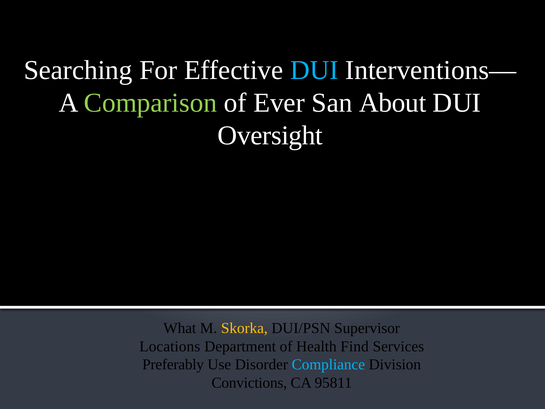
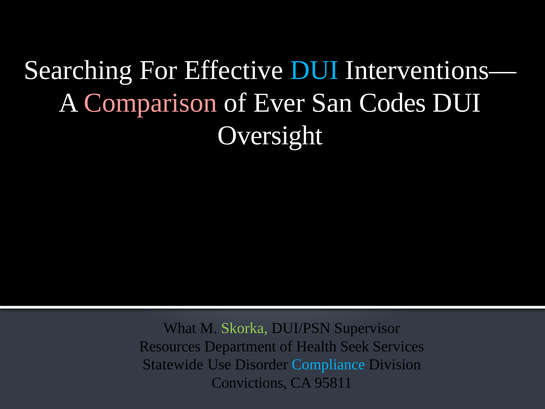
Comparison colour: light green -> pink (151, 103)
About: About -> Codes (393, 103)
Skorka colour: yellow -> light green (244, 328)
Locations: Locations -> Resources (170, 346)
Find: Find -> Seek (355, 346)
Preferably: Preferably -> Statewide (173, 364)
